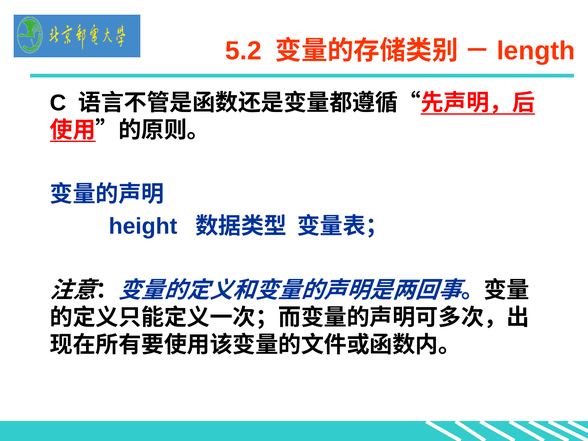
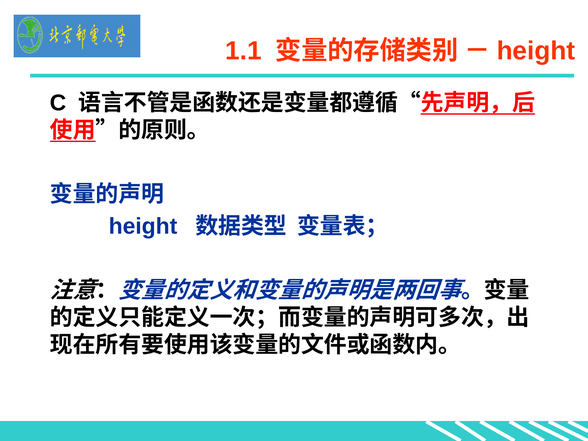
5.2: 5.2 -> 1.1 (243, 51)
length: length -> height (536, 51)
